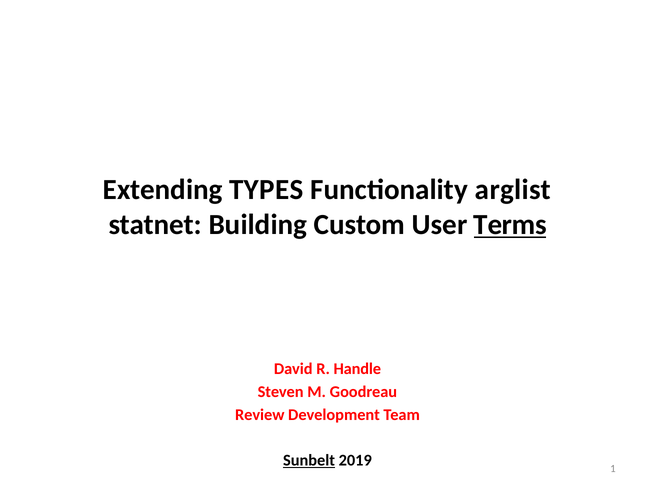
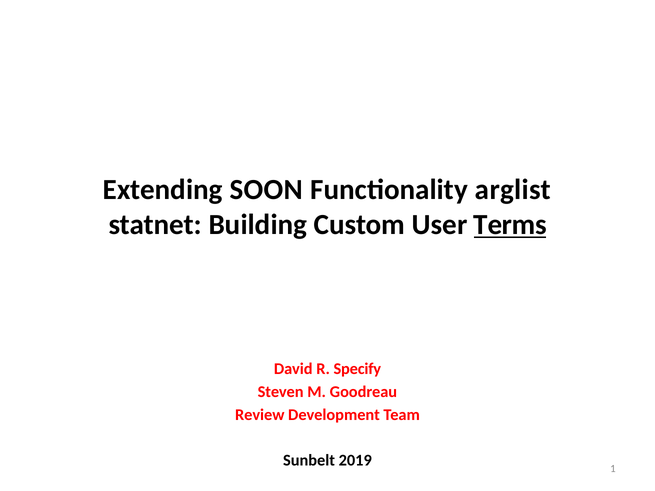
TYPES: TYPES -> SOON (266, 190)
Handle: Handle -> Specify (357, 369)
Sunbelt underline: present -> none (309, 461)
